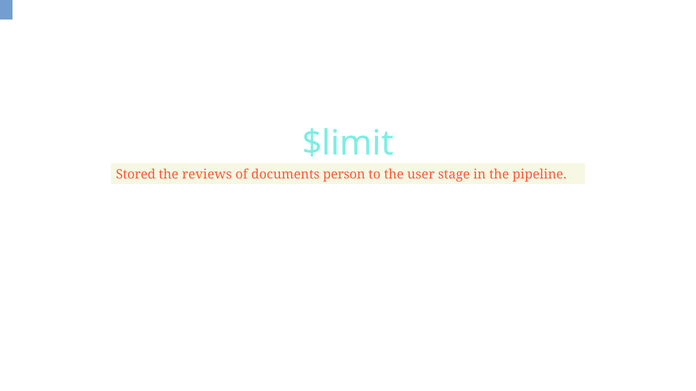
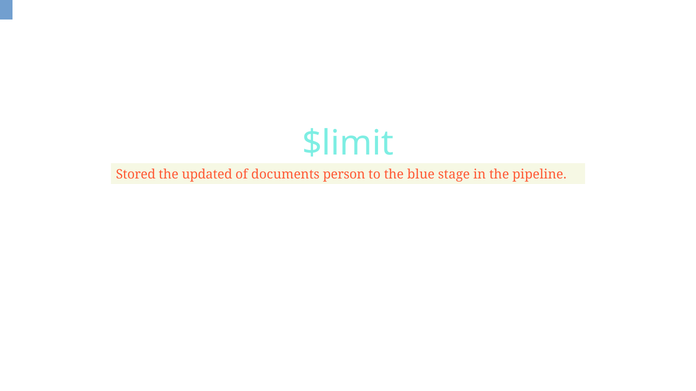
reviews: reviews -> updated (207, 175)
user: user -> blue (421, 175)
